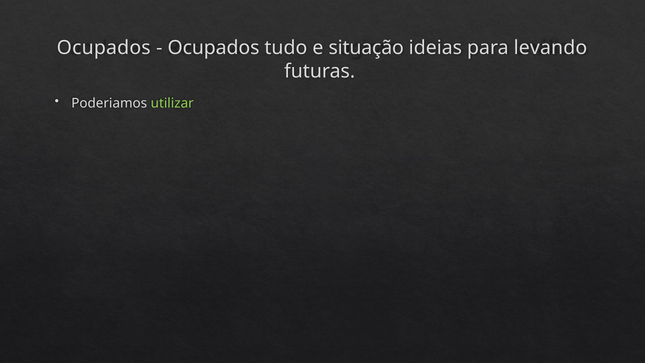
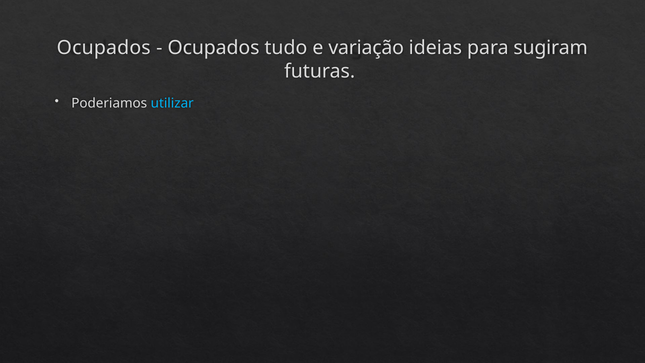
situação: situação -> variação (366, 48)
levando: levando -> sugiram (551, 48)
utilizar colour: light green -> light blue (172, 103)
